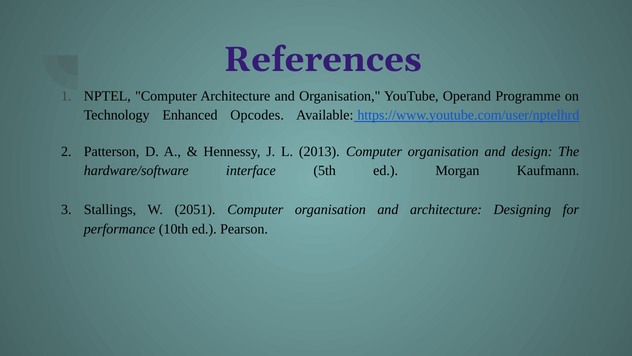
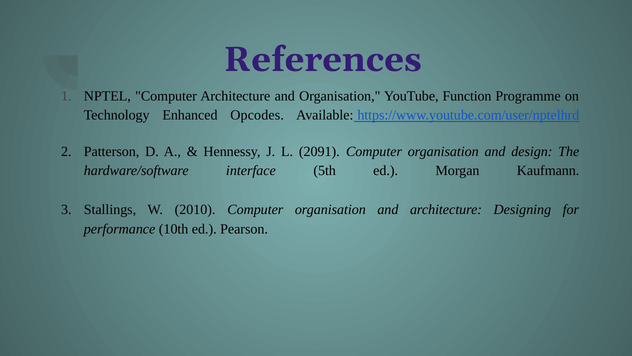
Operand: Operand -> Function (467, 96)
2013: 2013 -> 2091 (319, 151)
2051: 2051 -> 2010 (195, 209)
